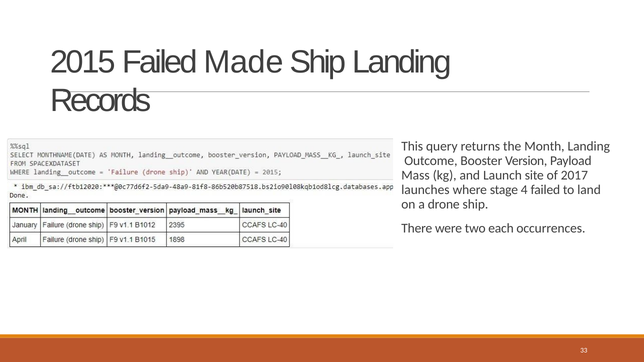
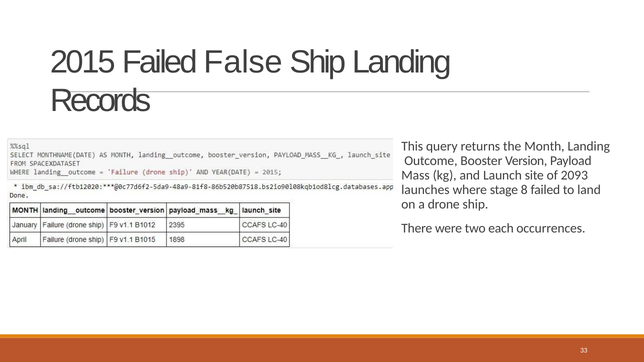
Made: Made -> False (243, 62)
2017: 2017 -> 2093 (574, 175)
4: 4 -> 8 (524, 190)
